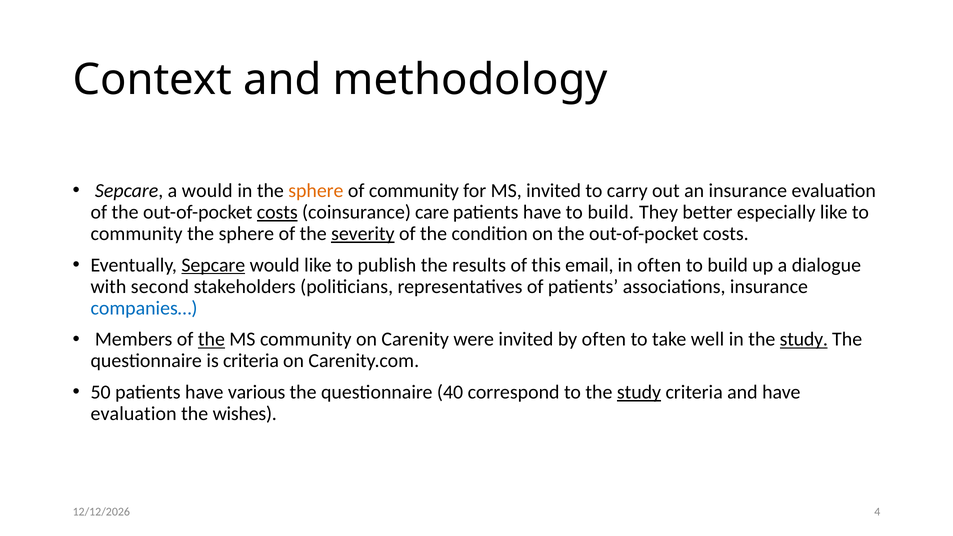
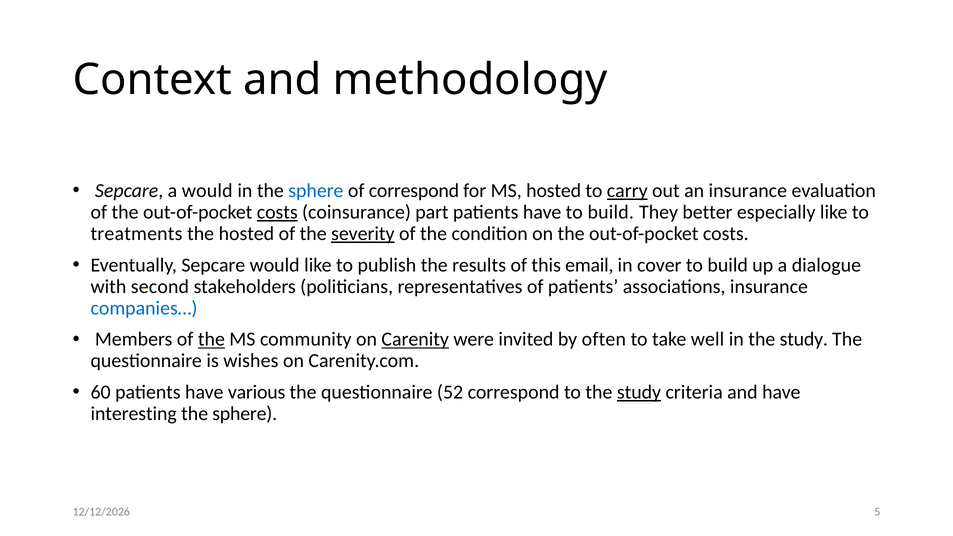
sphere colour: orange -> blue (316, 191)
of community: community -> correspond (414, 191)
MS invited: invited -> hosted (554, 191)
carry underline: none -> present (627, 191)
care: care -> part (432, 212)
community: community -> treatments (136, 234)
sphere: sphere -> hosted (246, 234)
Sepcare underline: present -> none (213, 265)
in often: often -> cover (659, 265)
Carenity underline: none -> present (415, 339)
study underline: present -> none (804, 339)
is criteria: criteria -> wishes (251, 361)
50: 50 -> 60 (101, 392)
40: 40 -> 52 (450, 392)
evaluation: evaluation -> interesting (134, 414)
wishes: wishes -> sphere (245, 414)
4: 4 -> 5 (877, 512)
